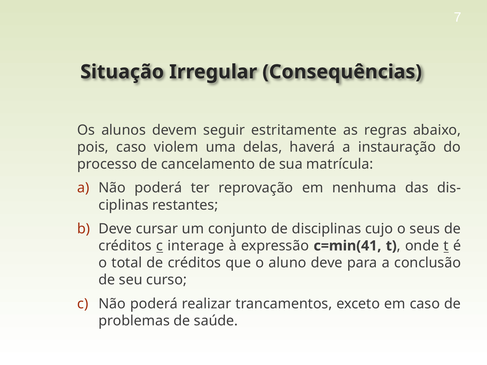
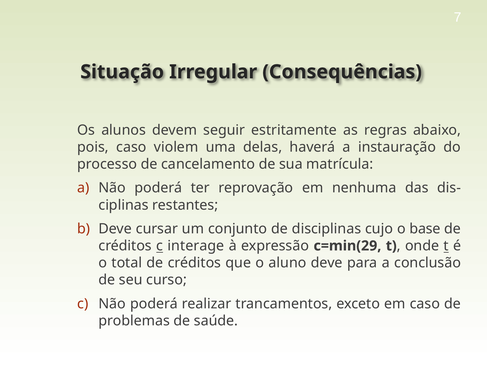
seus: seus -> base (425, 229)
c=min(41: c=min(41 -> c=min(29 (347, 246)
